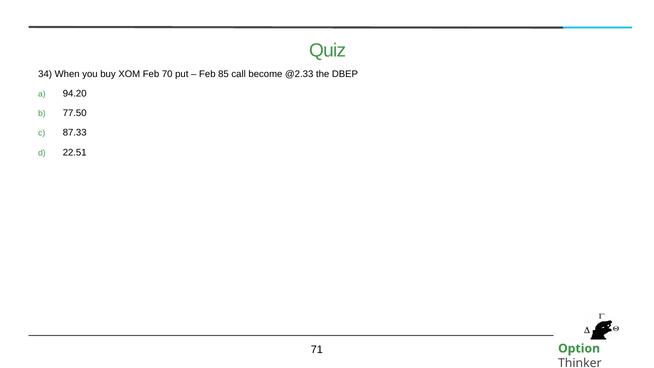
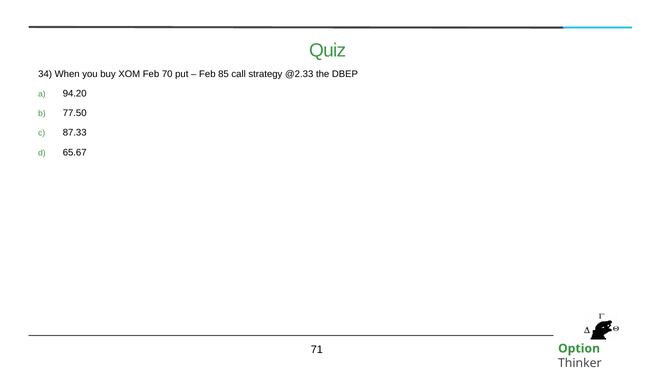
become: become -> strategy (265, 74)
22.51: 22.51 -> 65.67 (75, 152)
